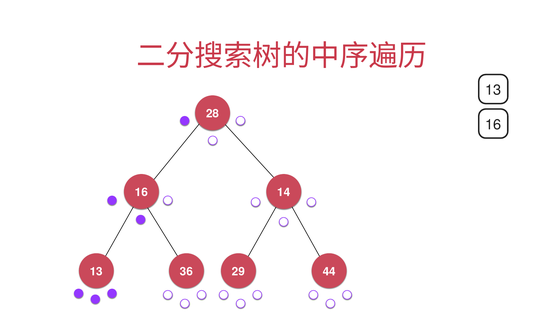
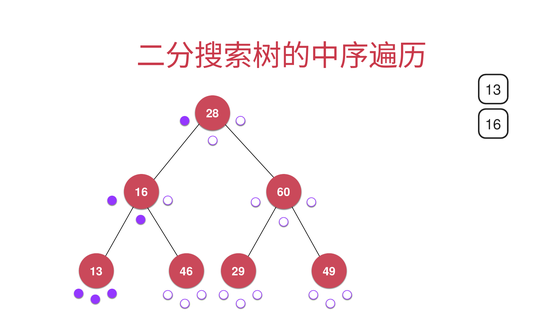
14: 14 -> 60 (284, 192)
36: 36 -> 46 (186, 271)
44: 44 -> 49 (329, 271)
